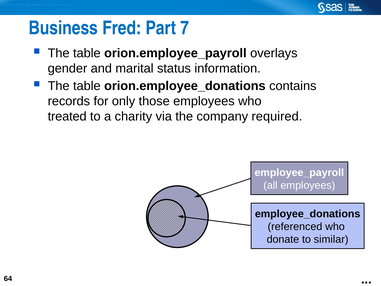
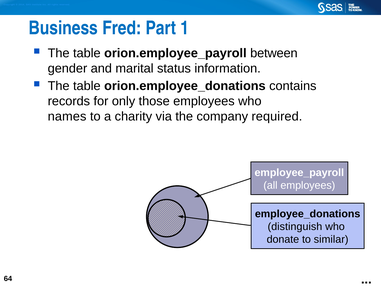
7: 7 -> 1 (185, 28)
overlays: overlays -> between (274, 53)
treated: treated -> names (67, 116)
referenced: referenced -> distinguish (295, 226)
